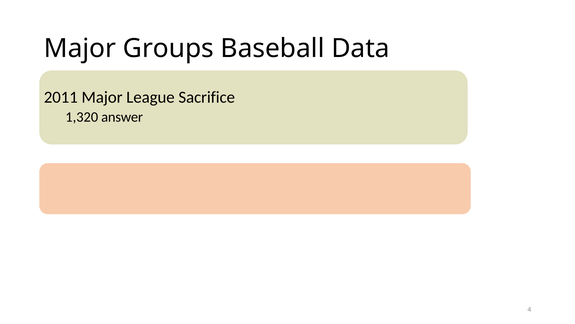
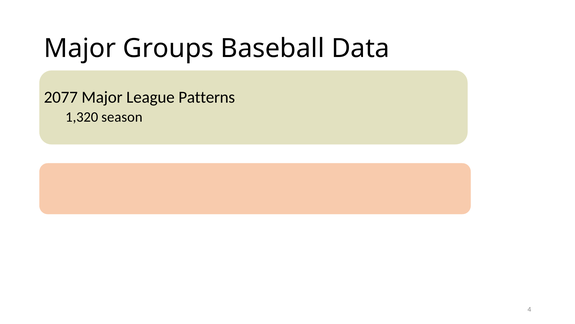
2011: 2011 -> 2077 (61, 97)
Sacrifice: Sacrifice -> Patterns (207, 97)
answer: answer -> season (122, 117)
